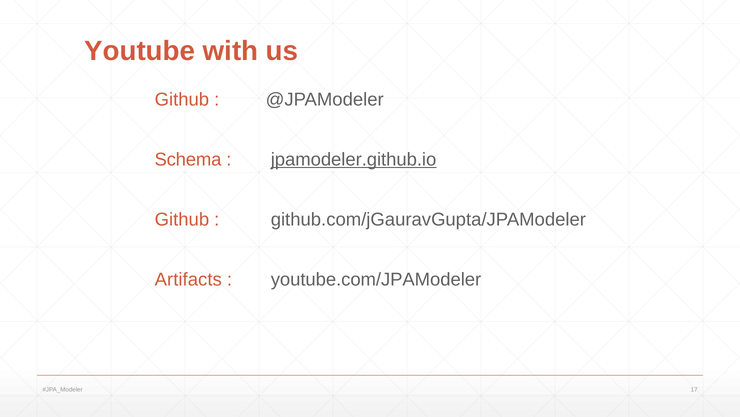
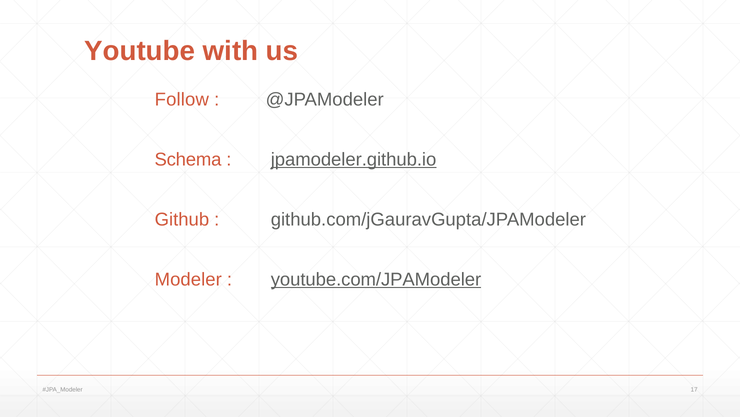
Github: Github -> Follow (182, 100)
Artifacts: Artifacts -> Modeler (188, 279)
youtube.com/JPAModeler underline: none -> present (376, 279)
